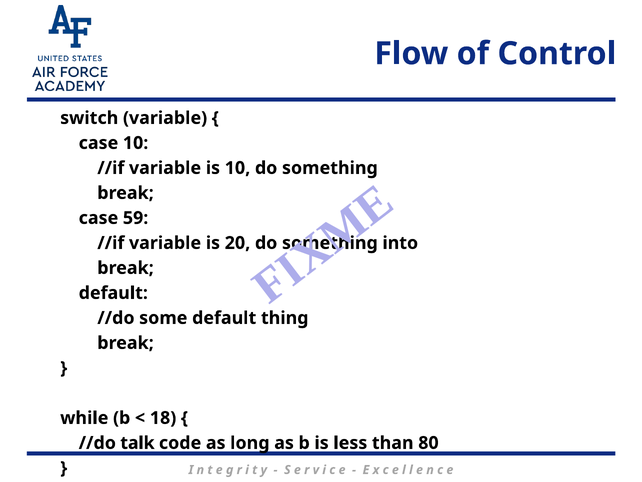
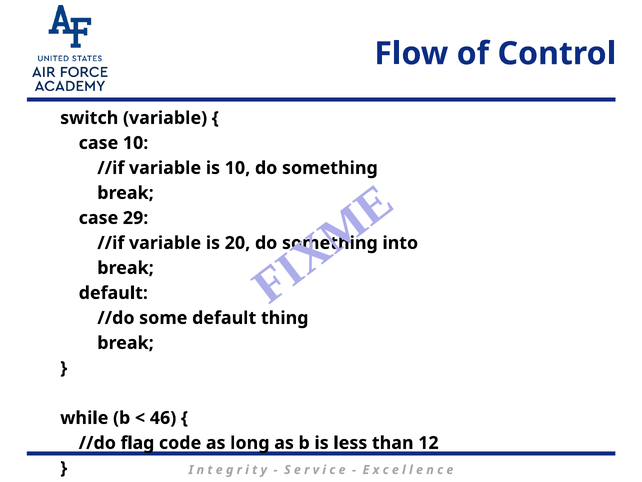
59: 59 -> 29 (136, 218)
18: 18 -> 46 (163, 418)
talk: talk -> flag (137, 443)
80: 80 -> 12 (428, 443)
